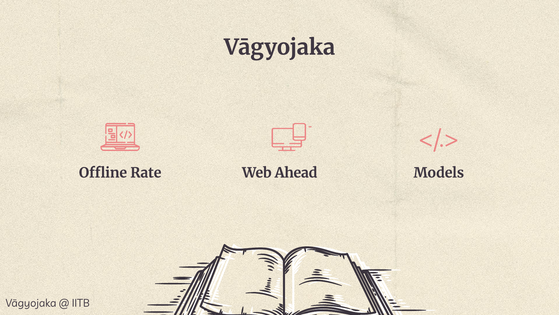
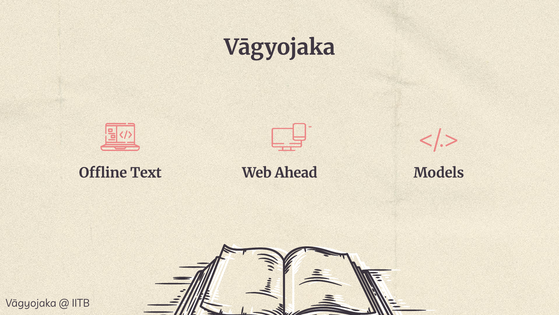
Rate: Rate -> Text (146, 173)
